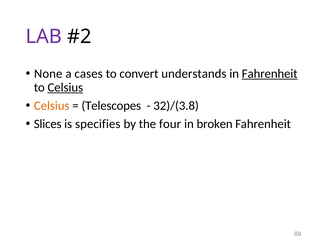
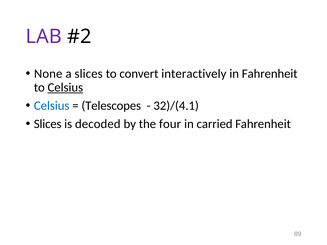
a cases: cases -> slices (89, 74)
understands: understands -> interactively (194, 74)
Fahrenheit underline: present -> none (270, 74)
Celsius colour: orange -> blue (52, 106)
32)/(3.8: 32)/(3.8 -> 32)/(4.1 (176, 106)
specifies: specifies -> decoded (98, 124)
broken: broken -> carried (215, 124)
